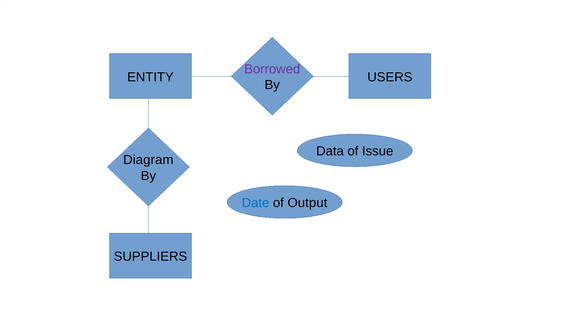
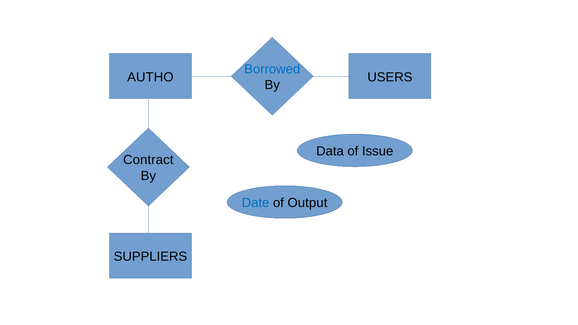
Borrowed colour: purple -> blue (272, 69)
ENTITY: ENTITY -> AUTHO (150, 77)
Diagram: Diagram -> Contract (148, 160)
